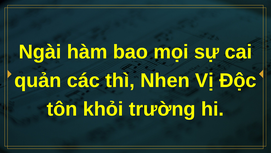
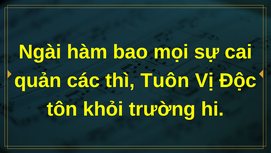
Nhen: Nhen -> Tuôn (165, 80)
